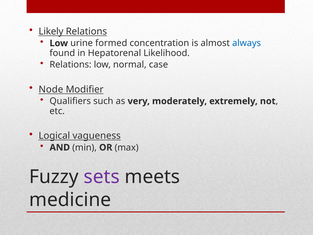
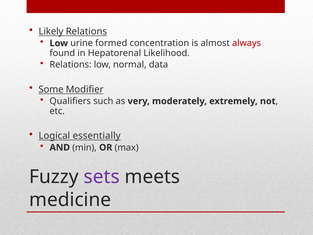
always colour: blue -> red (247, 43)
case: case -> data (158, 65)
Node: Node -> Some (51, 89)
vagueness: vagueness -> essentially (97, 136)
